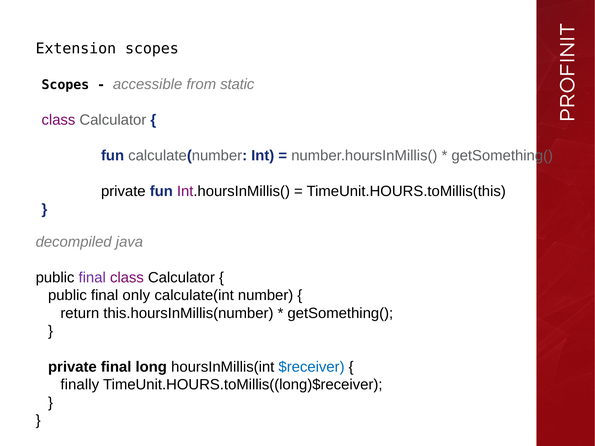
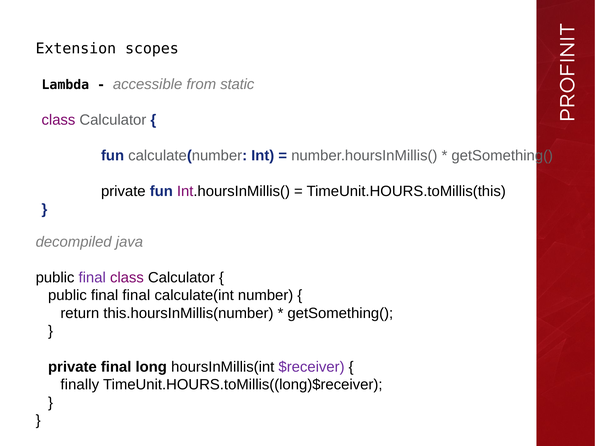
Scopes: Scopes -> Lambda (65, 85)
final only: only -> final (136, 296)
$receiver colour: blue -> purple (312, 367)
